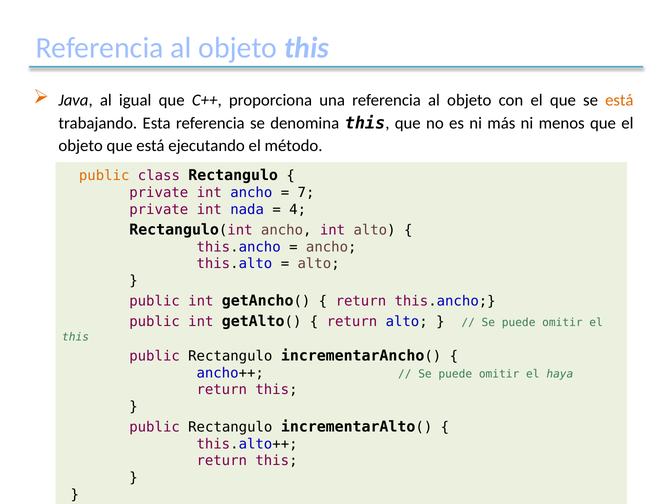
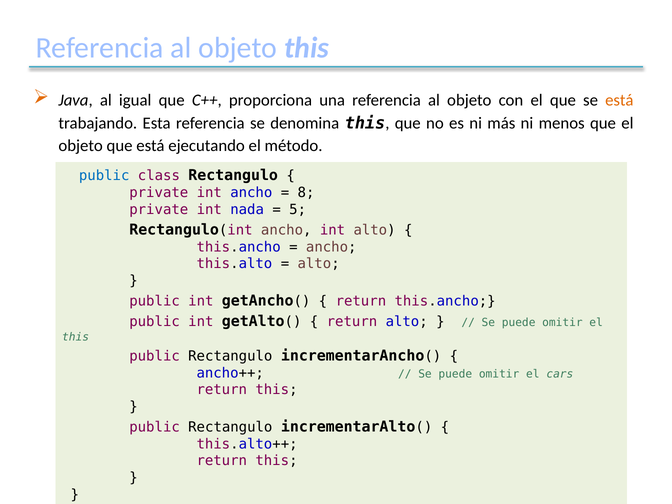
public colour: orange -> blue (104, 176)
7: 7 -> 8 (306, 193)
4: 4 -> 5 (298, 209)
haya: haya -> cars (560, 374)
